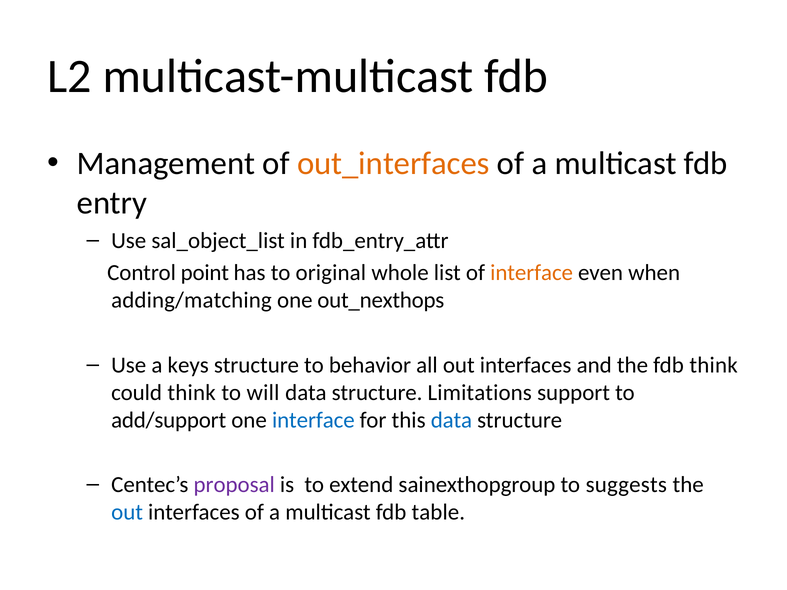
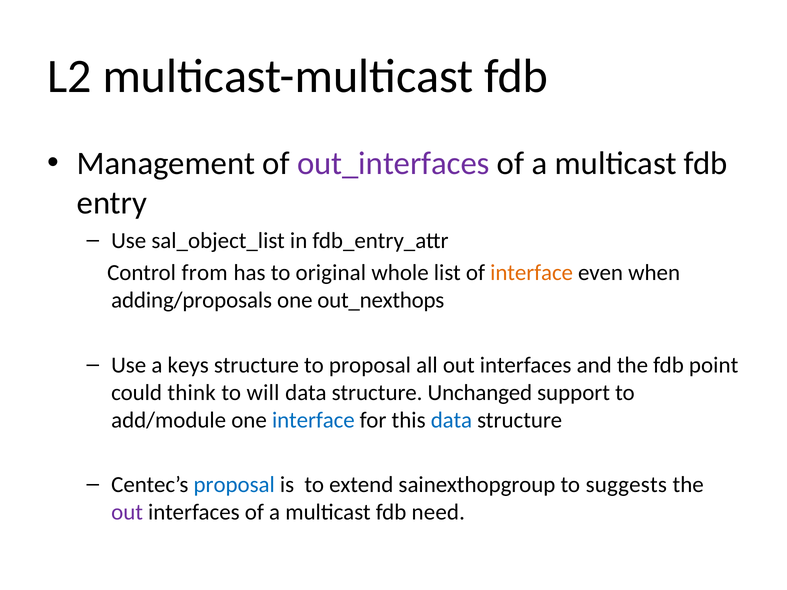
out_interfaces colour: orange -> purple (393, 164)
point: point -> from (205, 273)
adding/matching: adding/matching -> adding/proposals (192, 300)
to behavior: behavior -> proposal (370, 365)
fdb think: think -> point (714, 365)
Limitations: Limitations -> Unchanged (480, 393)
add/support: add/support -> add/module (169, 420)
proposal colour: purple -> blue (234, 485)
out colour: blue -> purple (127, 512)
table: table -> need (438, 512)
